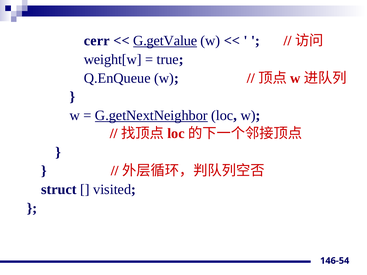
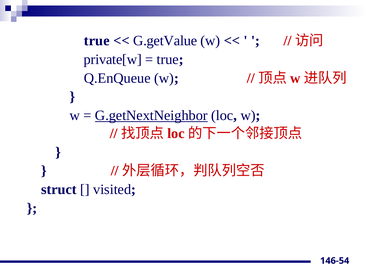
cerr: cerr -> true (97, 41)
G.getValue underline: present -> none (165, 41)
weight[w: weight[w -> private[w (113, 59)
